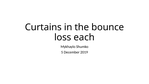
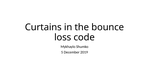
each: each -> code (84, 37)
